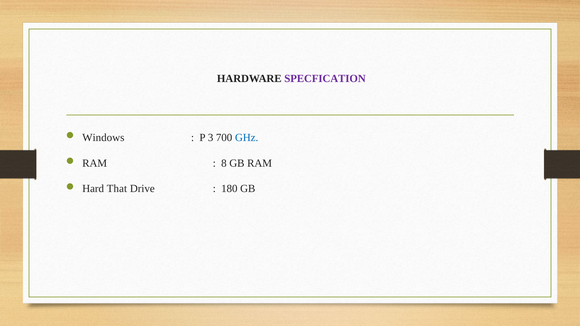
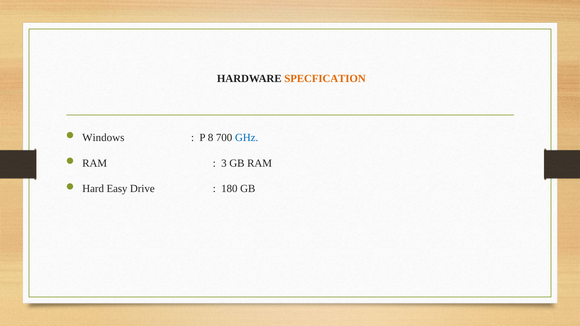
SPECFICATION colour: purple -> orange (325, 78)
3: 3 -> 8 (211, 138)
8: 8 -> 3 (224, 163)
That: That -> Easy (117, 189)
